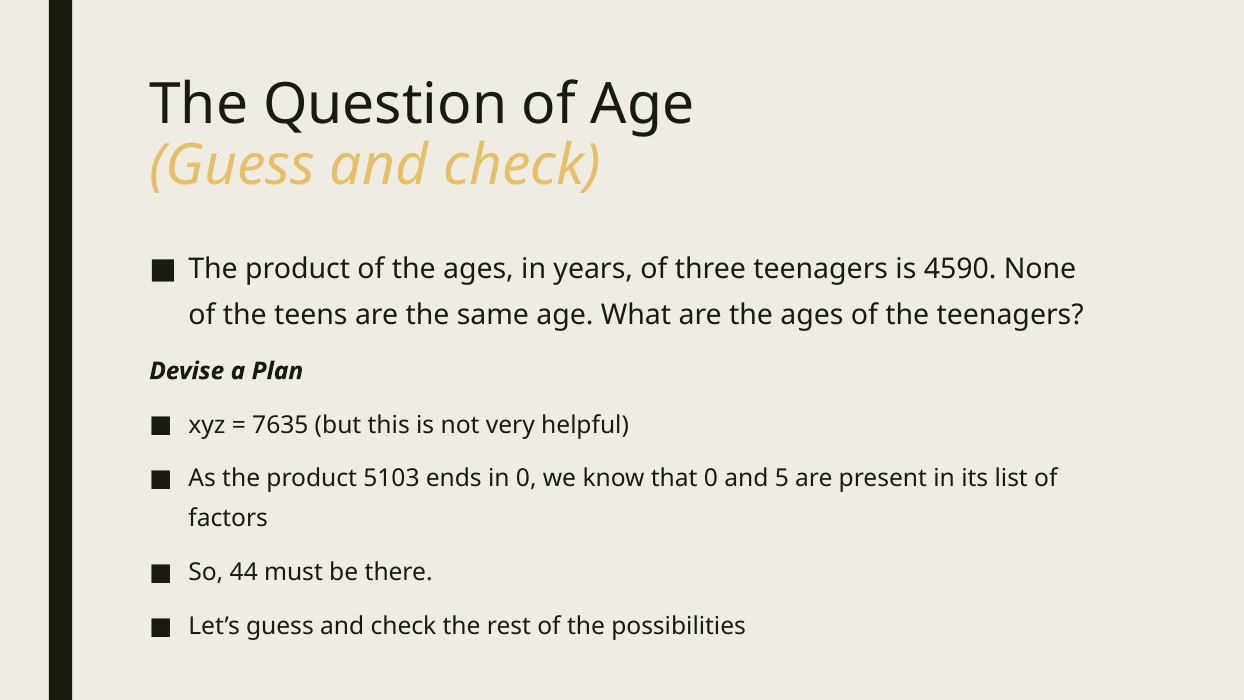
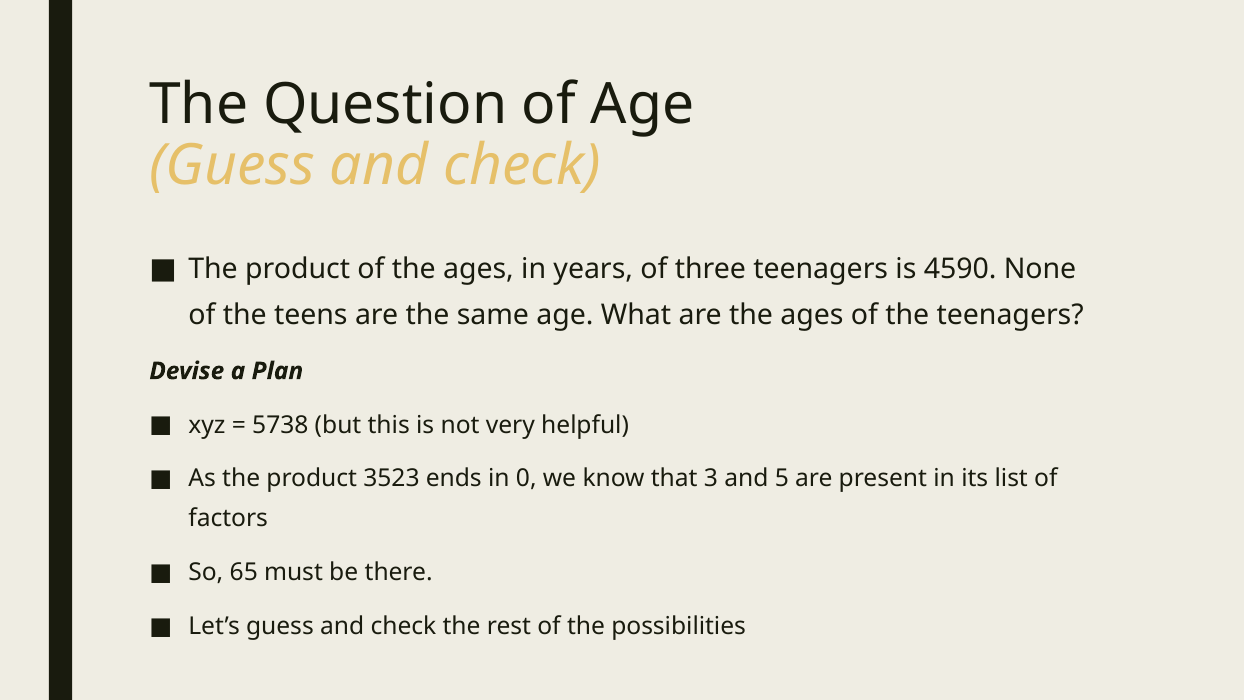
7635: 7635 -> 5738 (280, 425)
5103: 5103 -> 3523 (391, 479)
that 0: 0 -> 3 (711, 479)
44: 44 -> 65 (244, 572)
